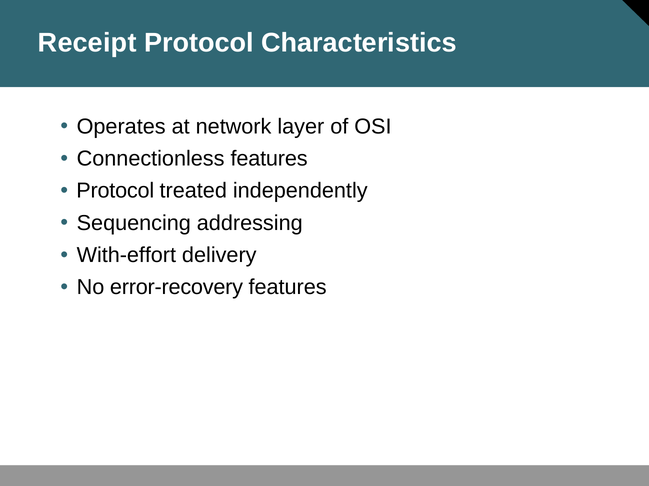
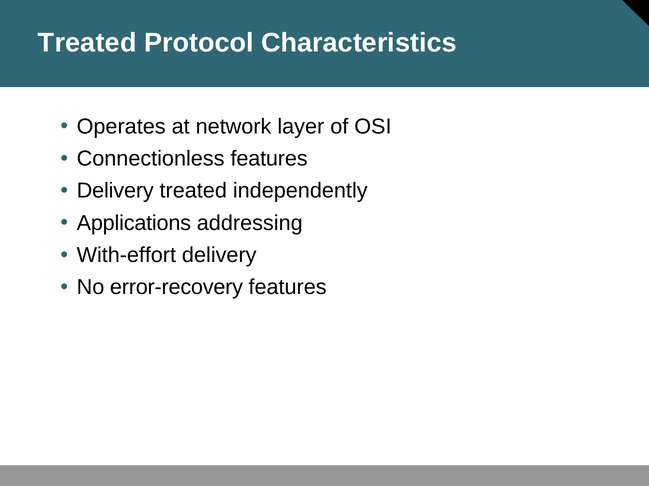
Receipt: Receipt -> Treated (87, 43)
Protocol: Protocol -> Delivery (115, 191)
Sequencing: Sequencing -> Applications (134, 223)
